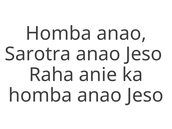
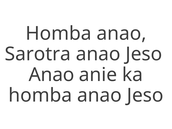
Raha: Raha -> Anao (52, 75)
